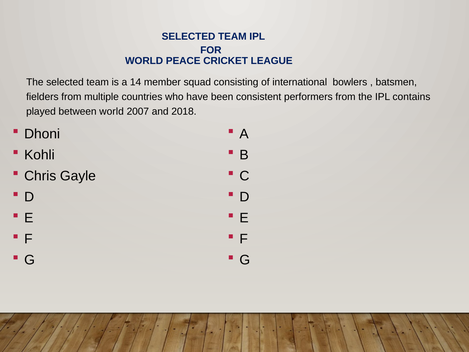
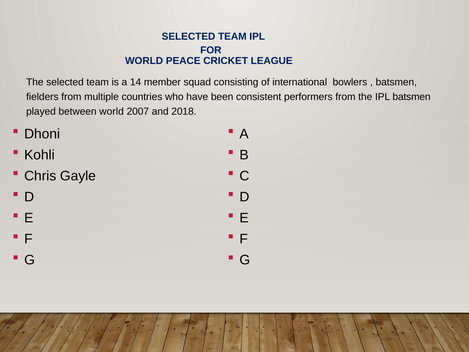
IPL contains: contains -> batsmen (412, 97)
